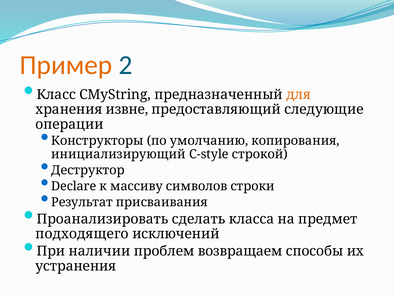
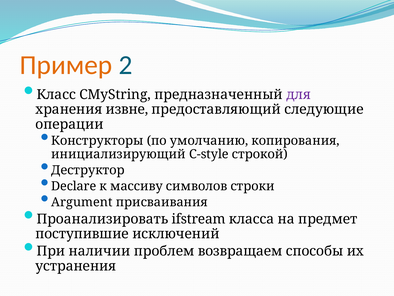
для colour: orange -> purple (299, 94)
Результат: Результат -> Argument (82, 202)
сделать: сделать -> ifstream (199, 219)
подходящего: подходящего -> поступившие (82, 233)
